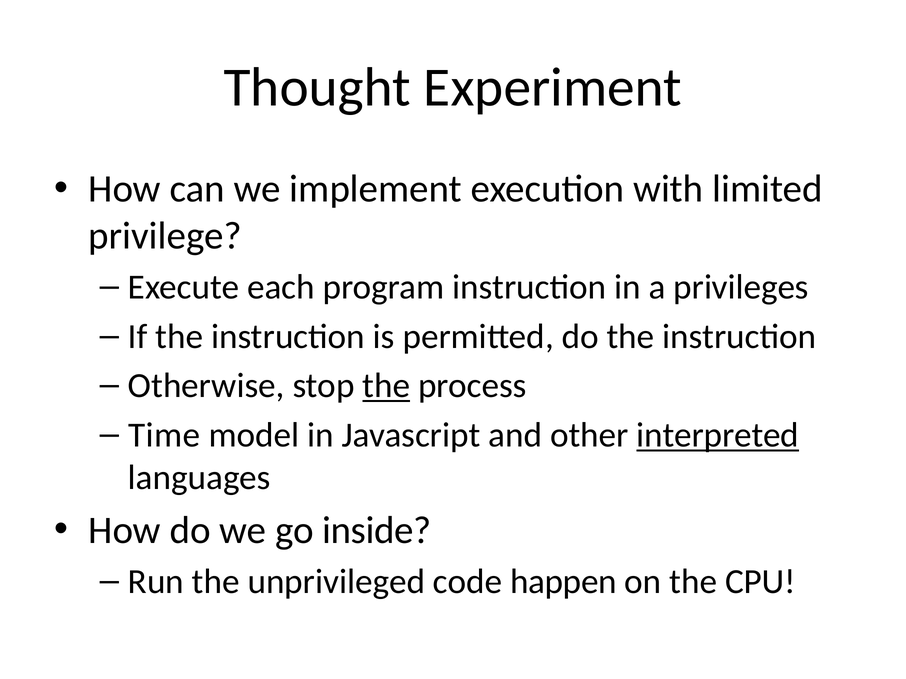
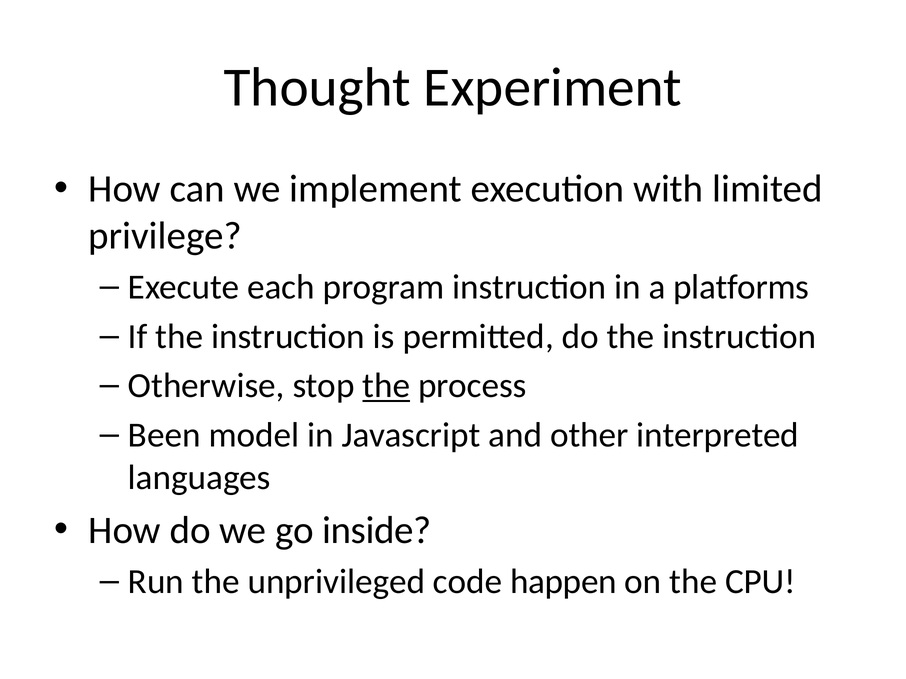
privileges: privileges -> platforms (741, 287)
Time: Time -> Been (164, 436)
interpreted underline: present -> none (718, 436)
